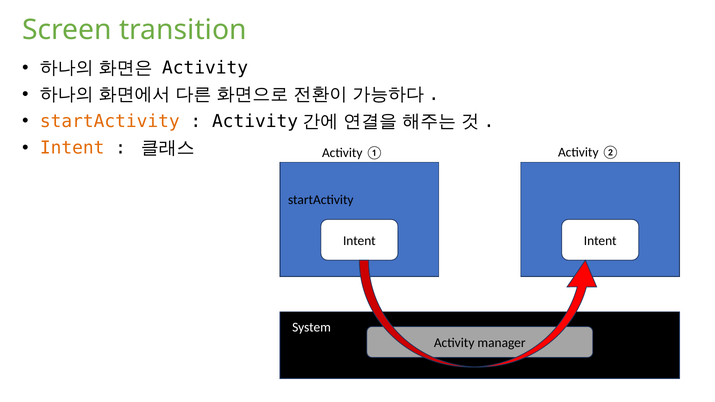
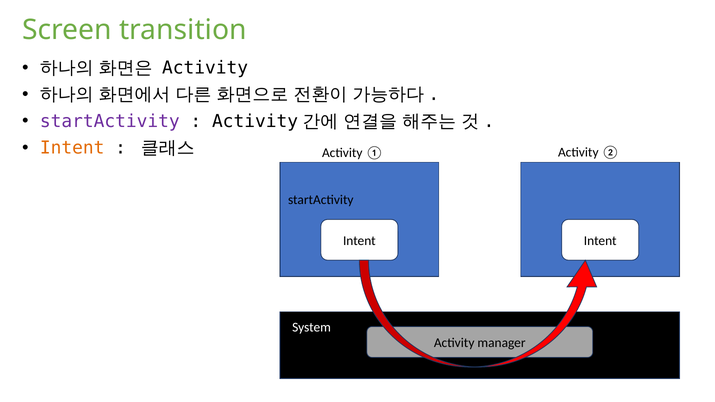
startActivity colour: orange -> purple (110, 121)
